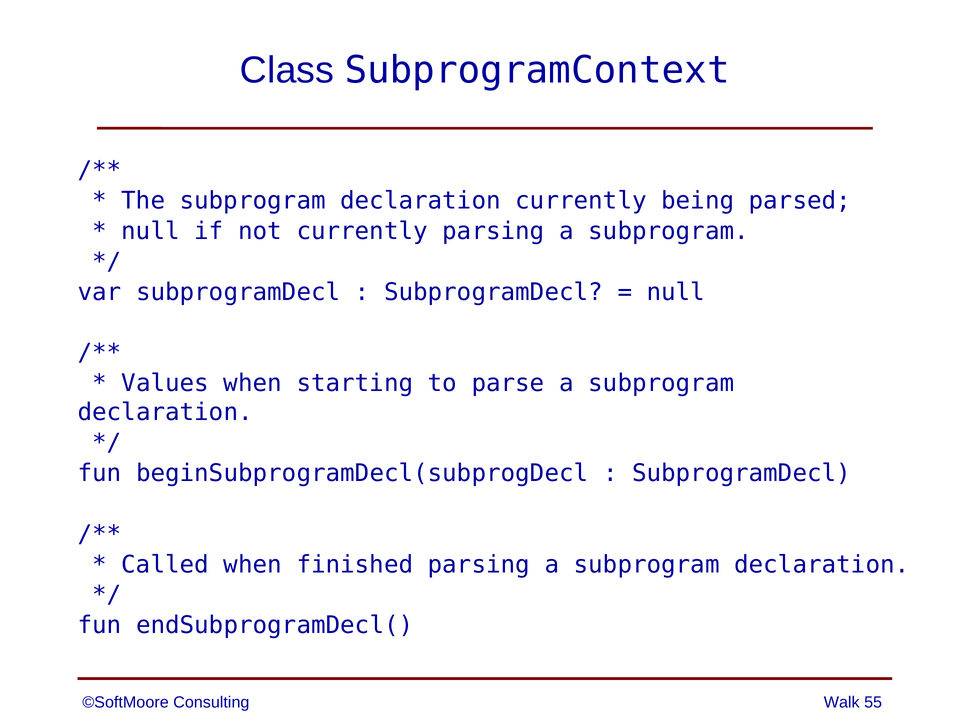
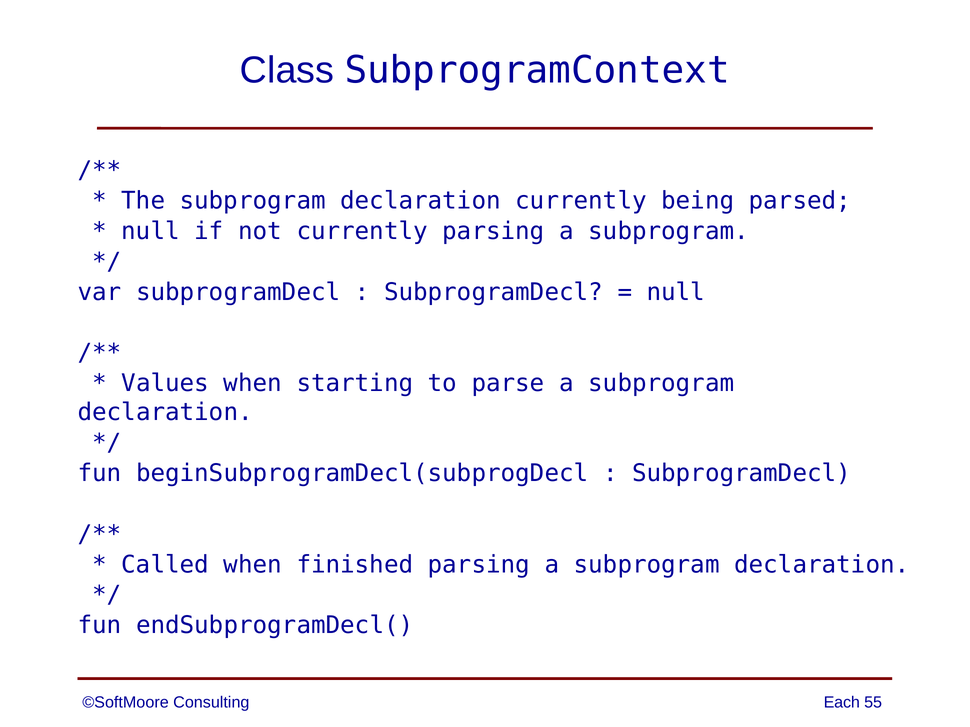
Walk: Walk -> Each (842, 703)
